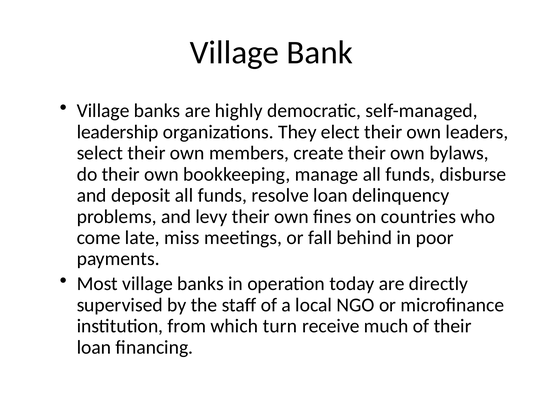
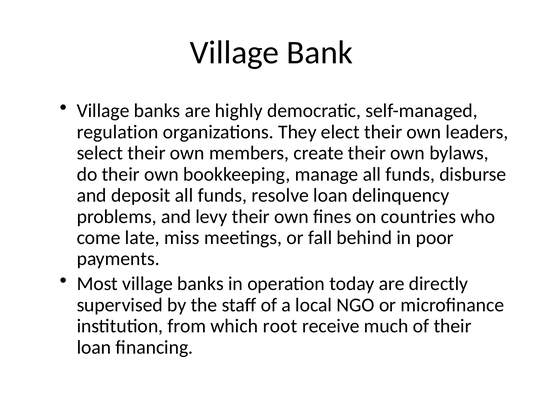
leadership: leadership -> regulation (118, 132)
turn: turn -> root (280, 326)
